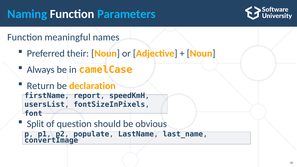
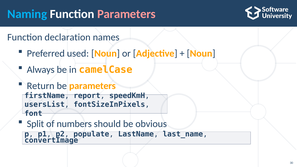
Parameters colour: light blue -> pink (126, 14)
meaningful: meaningful -> declaration (68, 37)
their: their -> used (78, 53)
be declaration: declaration -> parameters (92, 86)
question: question -> numbers (74, 124)
